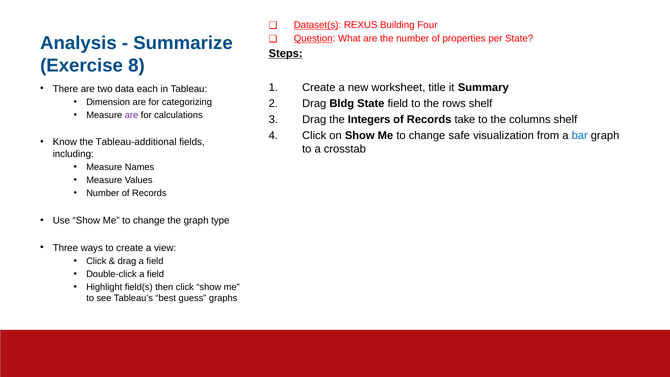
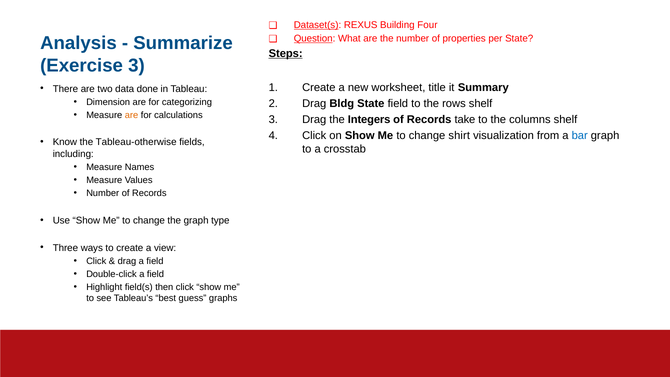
Exercise 8: 8 -> 3 (136, 66)
each: each -> done (147, 89)
are colour: purple -> orange (132, 115)
safe: safe -> shirt (459, 136)
Tableau-additional: Tableau-additional -> Tableau-otherwise (136, 142)
